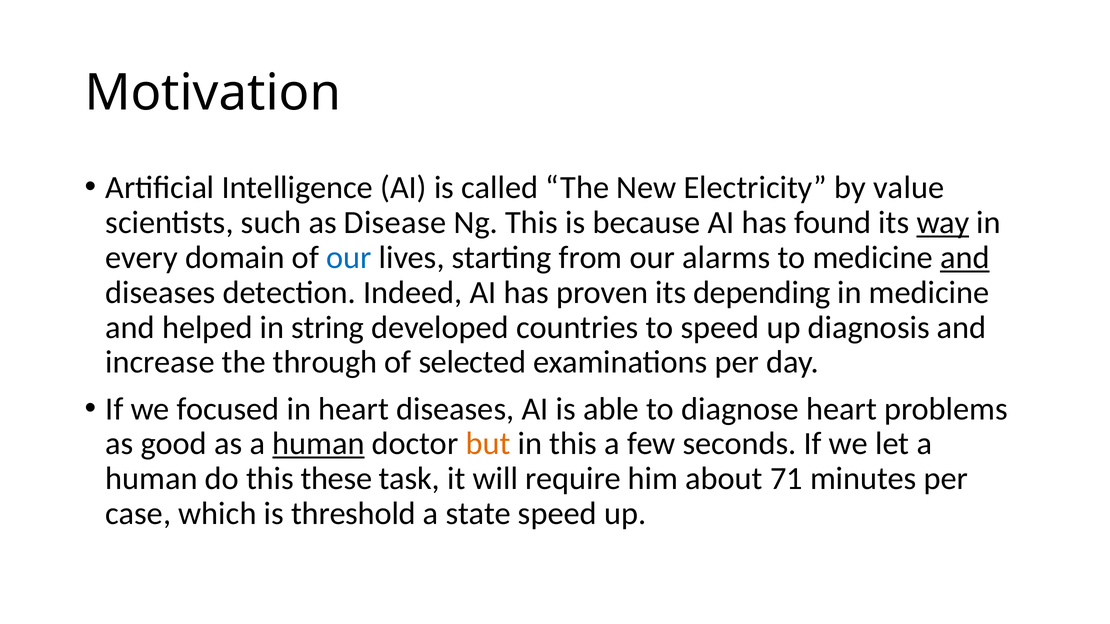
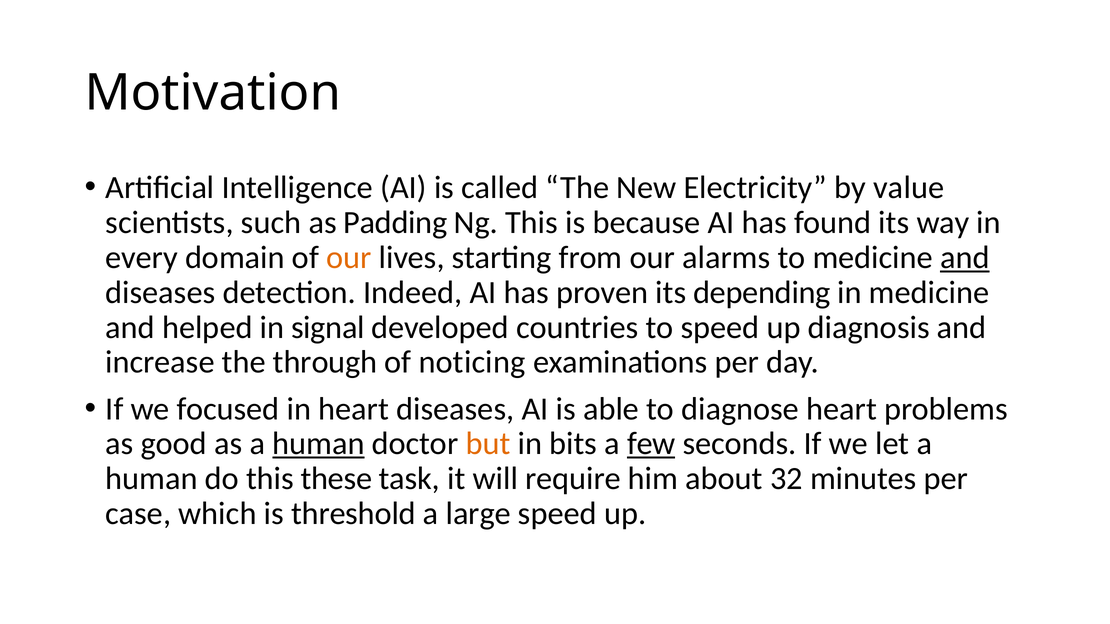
Disease: Disease -> Padding (395, 223)
way underline: present -> none (943, 223)
our colour: blue -> orange (349, 258)
string: string -> signal (328, 328)
selected: selected -> noticing (472, 363)
in this: this -> bits (573, 444)
few underline: none -> present (651, 444)
71: 71 -> 32 (786, 479)
state: state -> large (478, 514)
